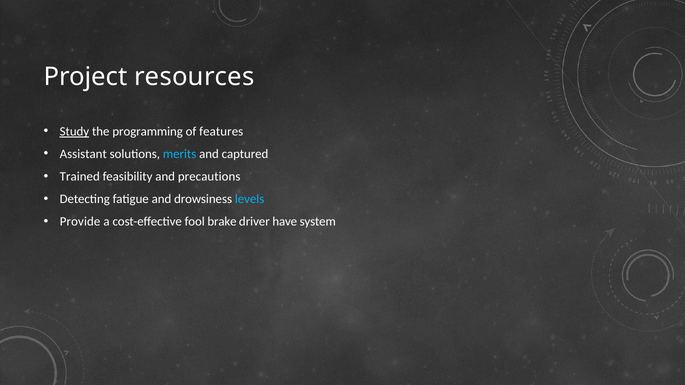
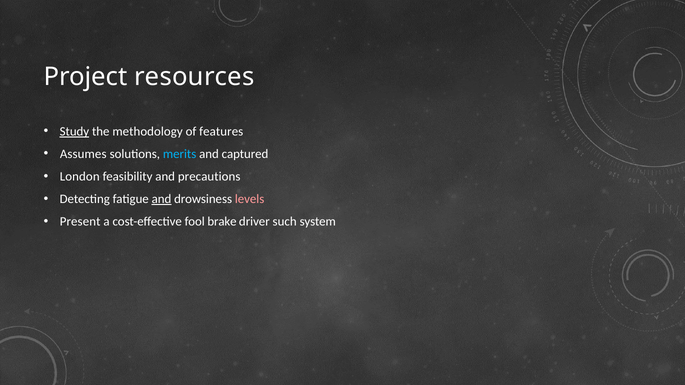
programming: programming -> methodology (148, 132)
Assistant: Assistant -> Assumes (83, 154)
Trained: Trained -> London (80, 177)
and underline: none -> present (161, 199)
levels colour: light blue -> pink (250, 199)
Provide: Provide -> Present (80, 222)
have: have -> such (285, 222)
